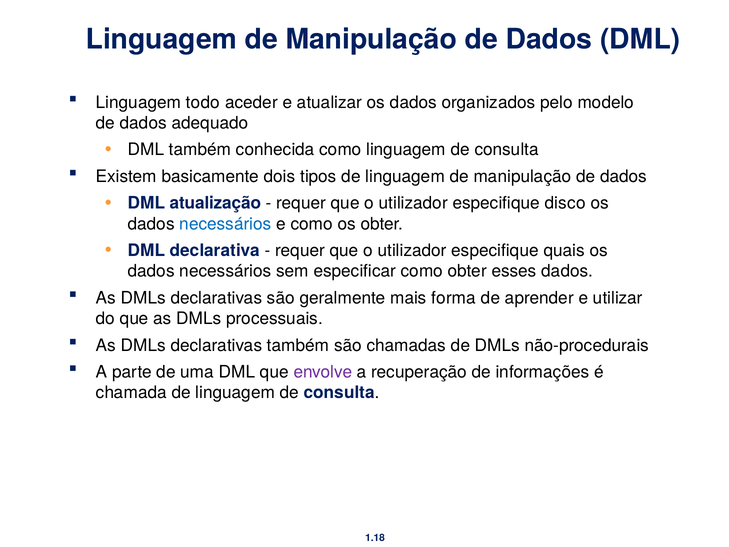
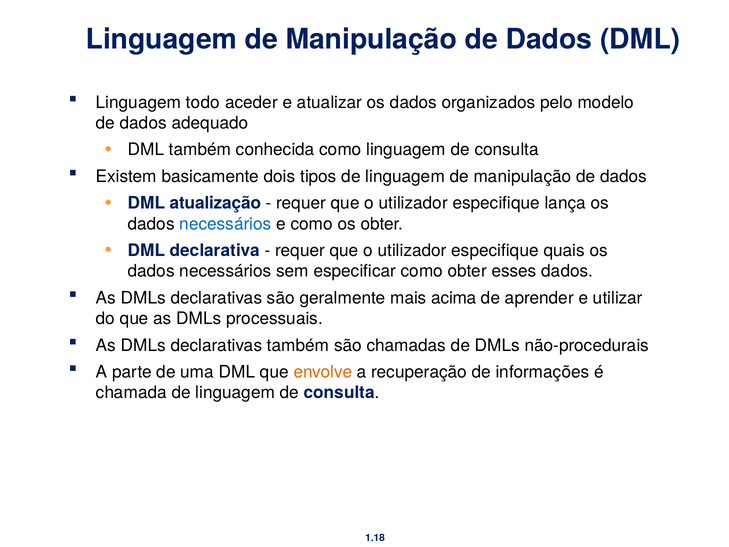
disco: disco -> lança (565, 203)
forma: forma -> acima (454, 298)
envolve colour: purple -> orange (323, 372)
